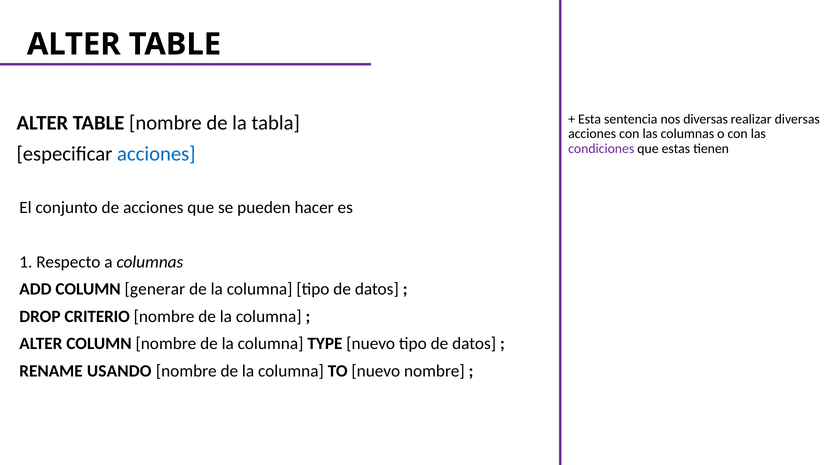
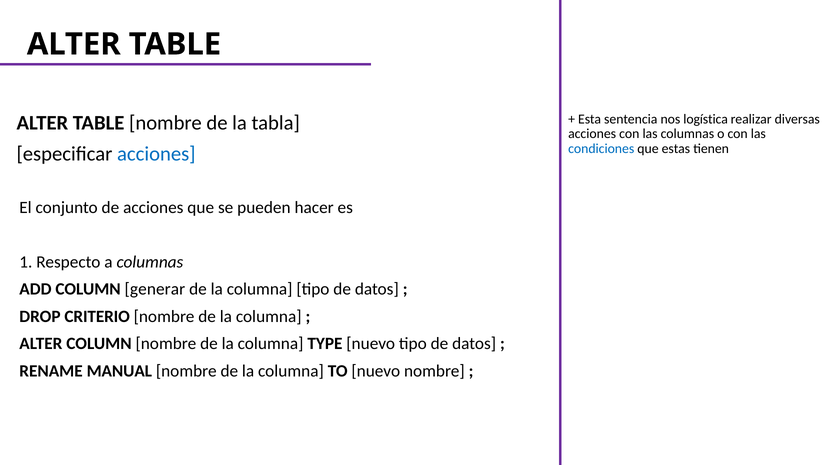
nos diversas: diversas -> logística (706, 119)
condiciones colour: purple -> blue (601, 149)
USANDO: USANDO -> MANUAL (119, 371)
